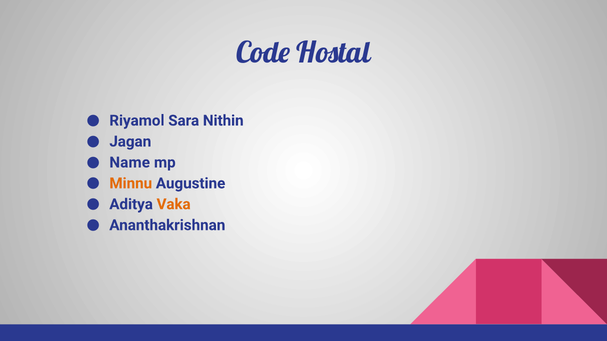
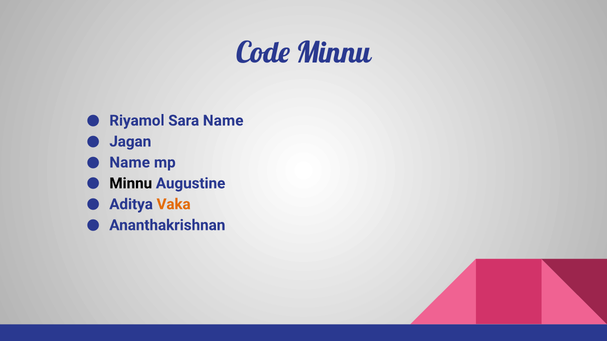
Code Hostal: Hostal -> Minnu (334, 53)
Sara Nithin: Nithin -> Name (223, 121)
Minnu colour: orange -> black (131, 184)
